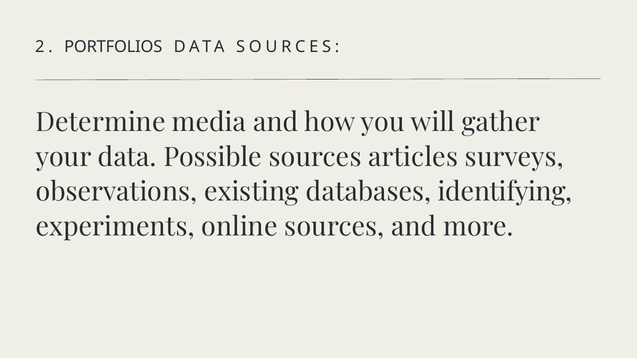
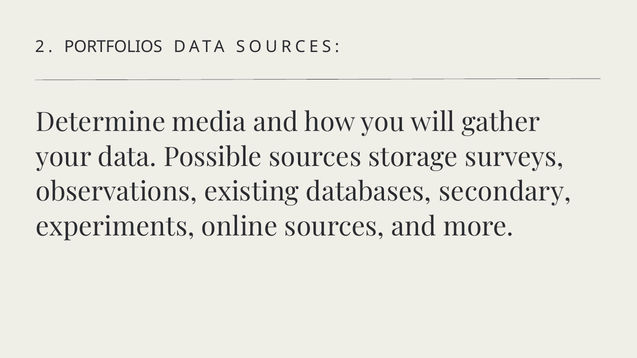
articles: articles -> storage (413, 157)
identifying: identifying -> secondary (505, 192)
